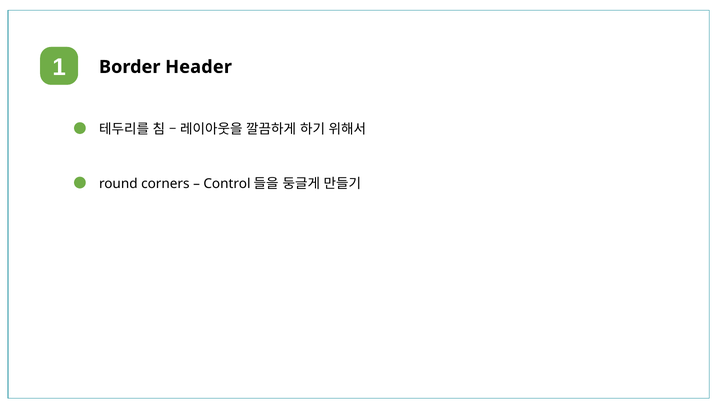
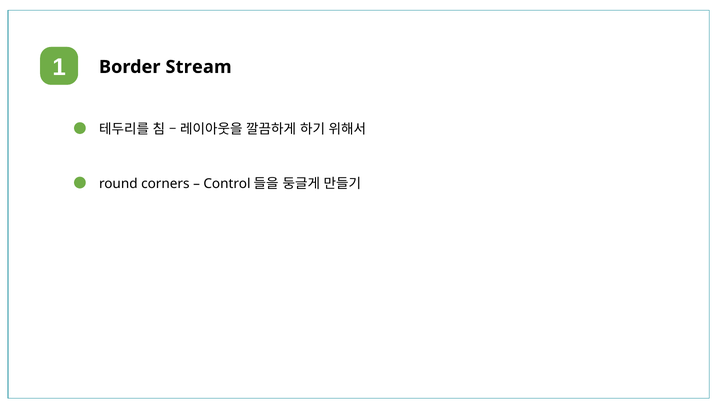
Header: Header -> Stream (199, 67)
